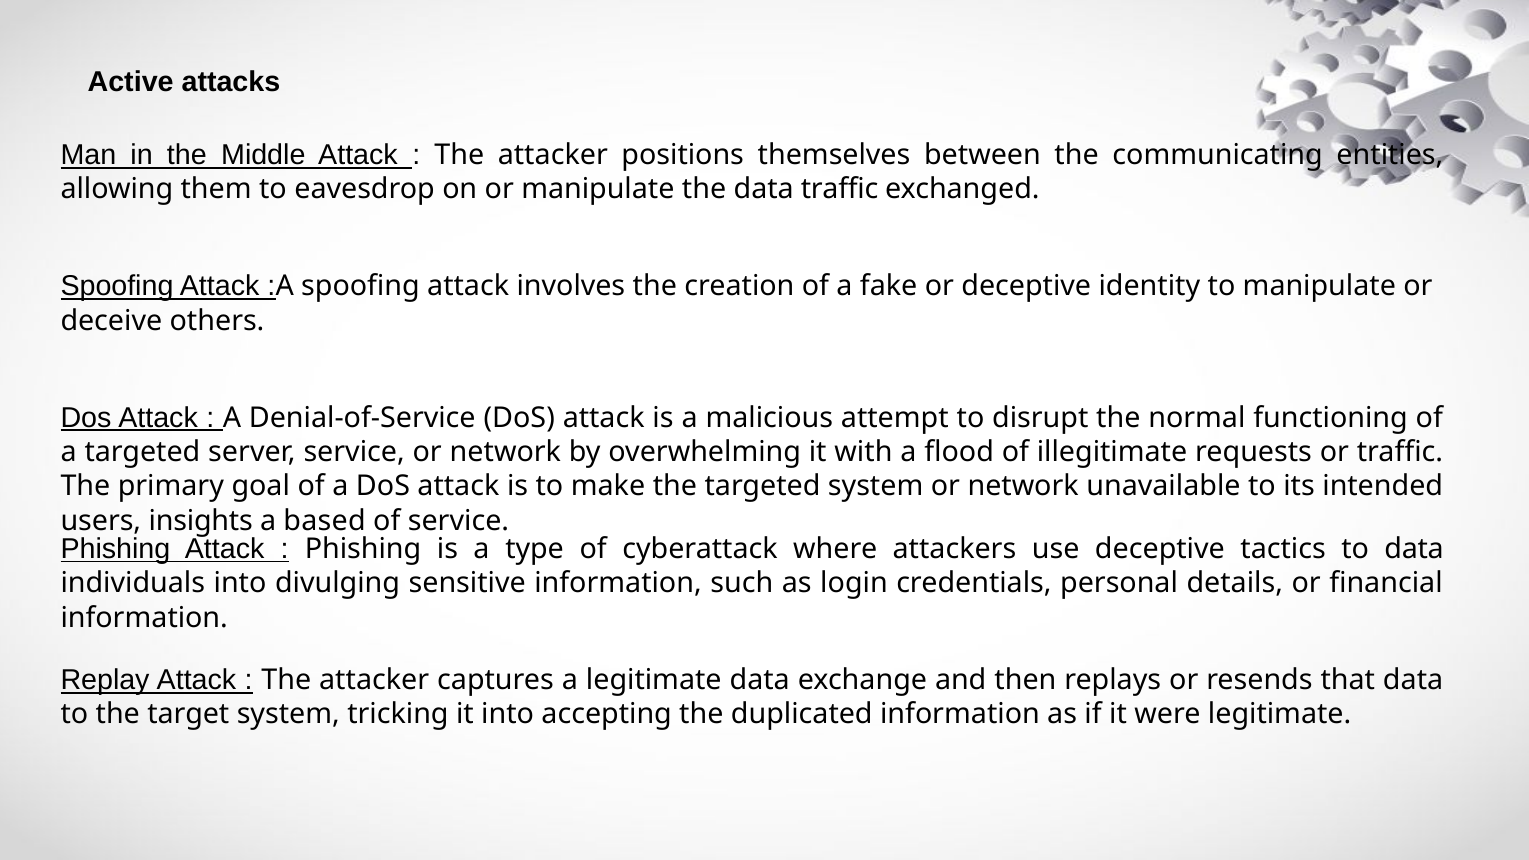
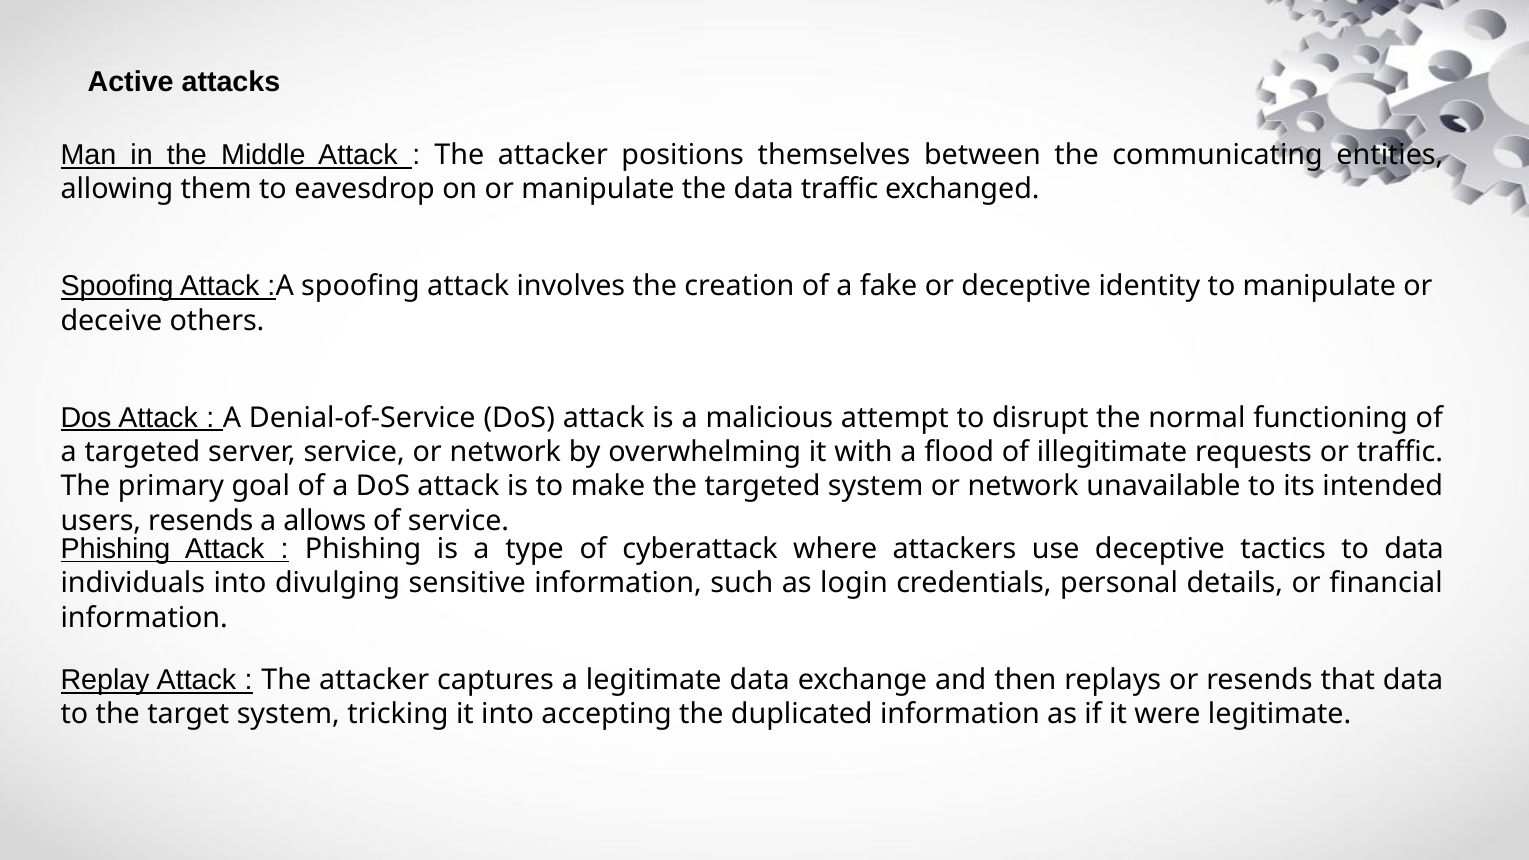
users insights: insights -> resends (201, 521)
based: based -> allows (325, 521)
